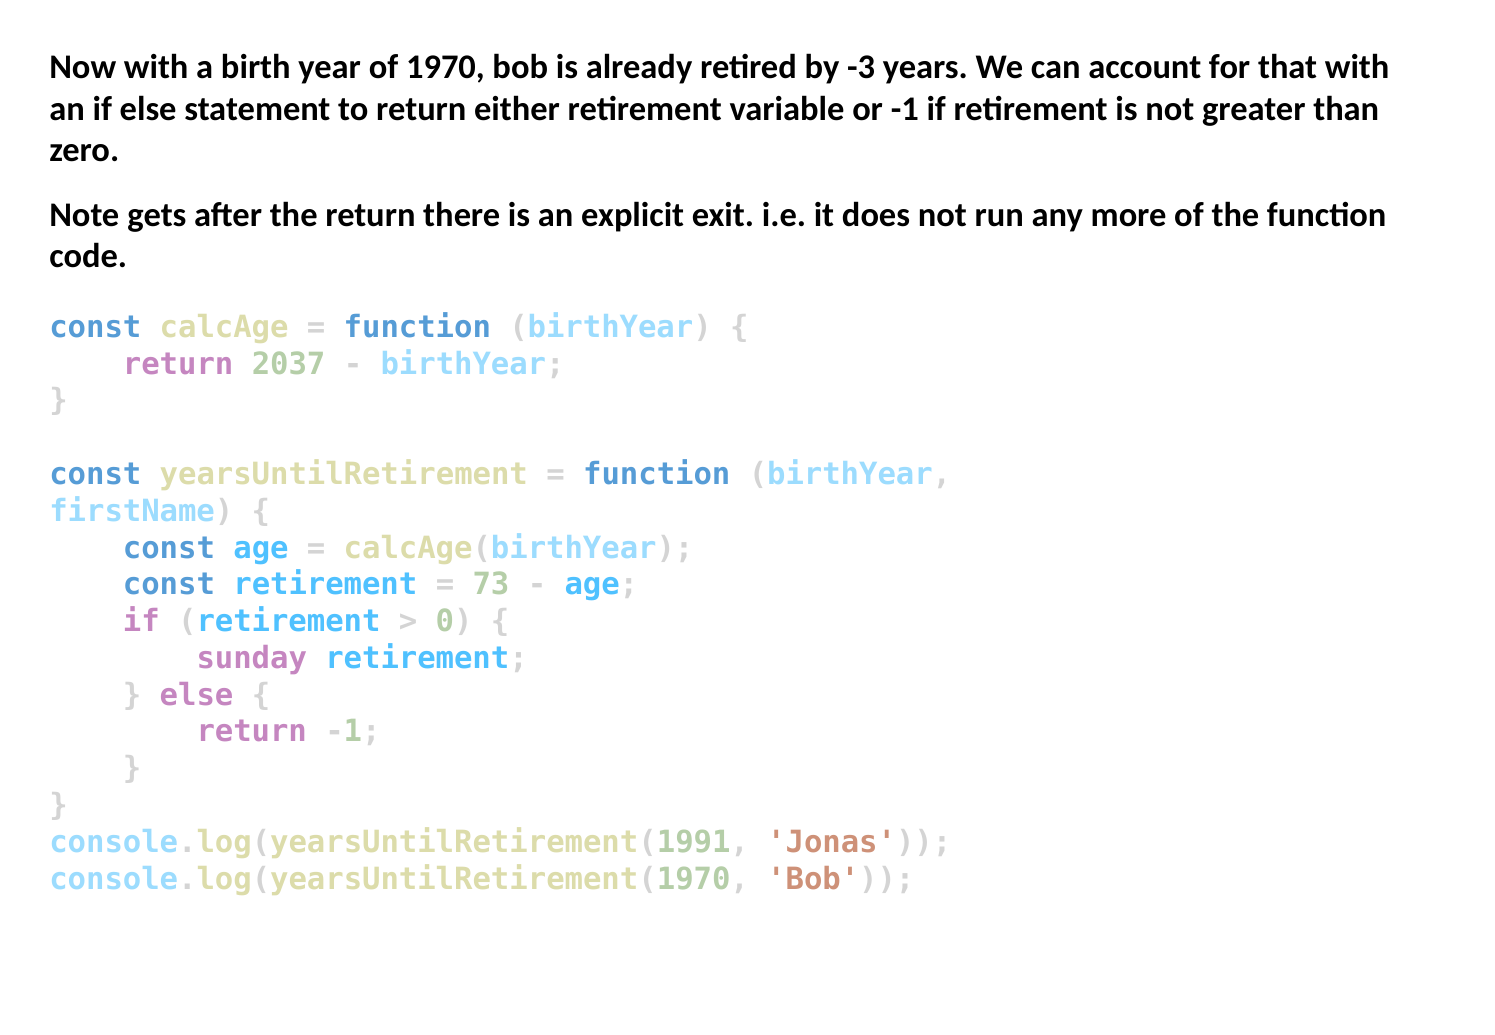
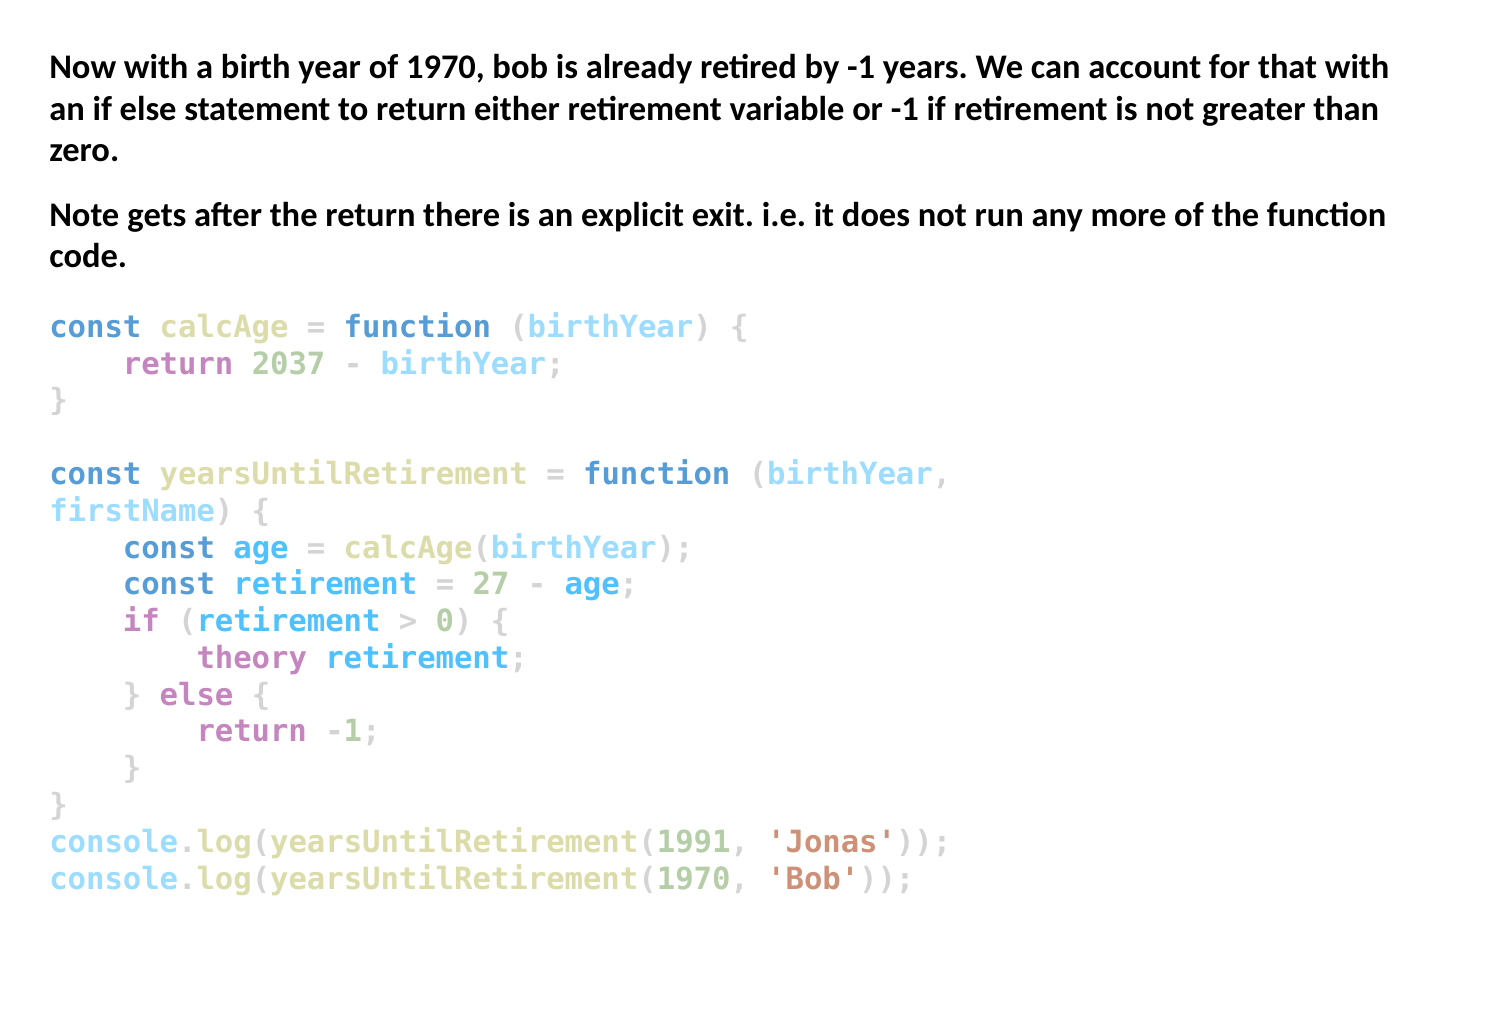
by -3: -3 -> -1 (861, 67)
73: 73 -> 27 (491, 585)
sunday: sunday -> theory (252, 658)
